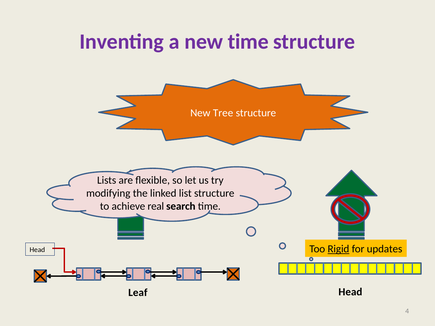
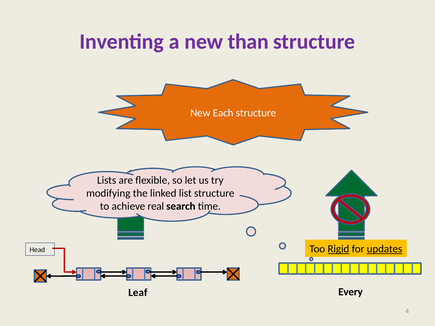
new time: time -> than (248, 42)
Tree: Tree -> Each (223, 113)
updates underline: none -> present (385, 249)
Head: Head -> Every (351, 292)
